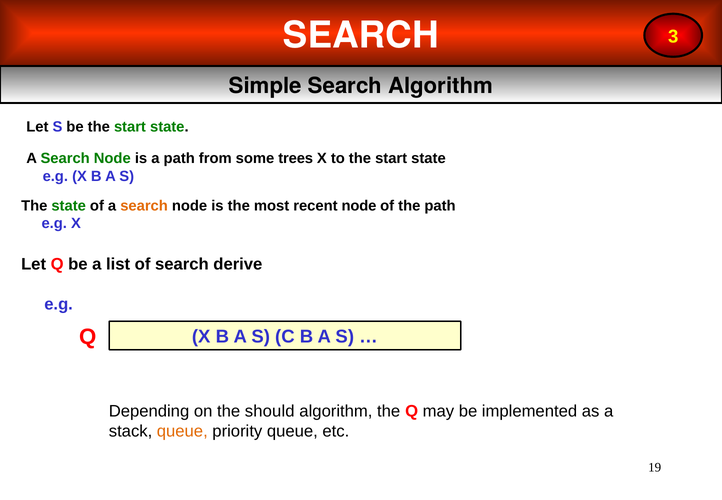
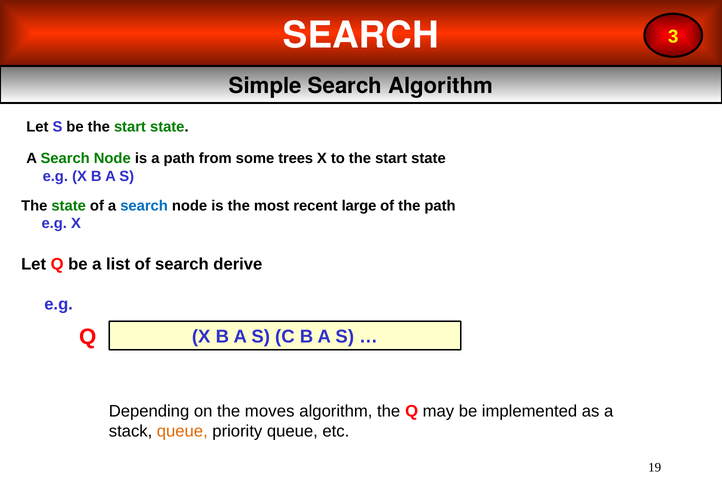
search colour: orange -> blue (144, 206)
recent node: node -> large (359, 206)
should: should -> moves (270, 411)
